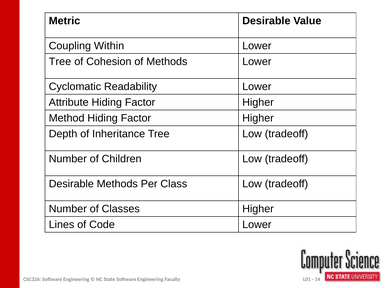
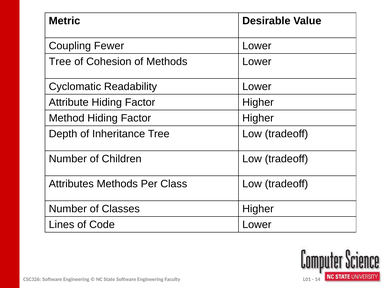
Within: Within -> Fewer (109, 46)
Desirable: Desirable -> Attributes (71, 184)
